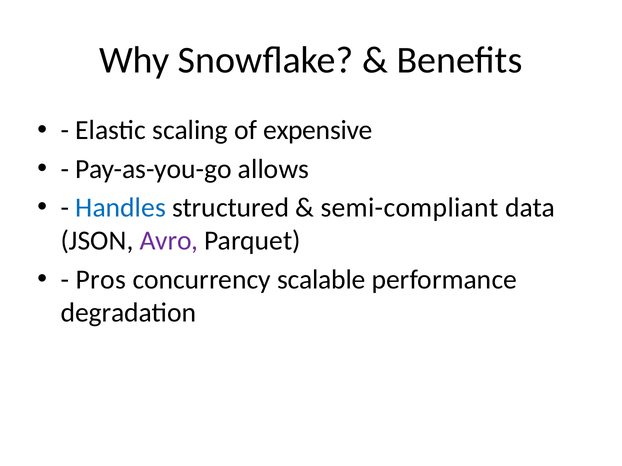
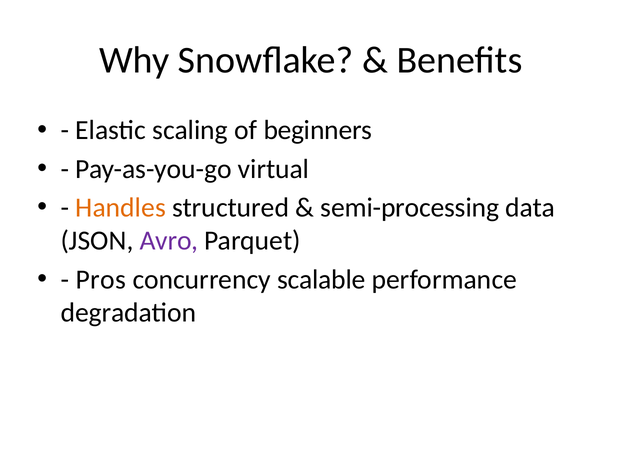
expensive: expensive -> beginners (318, 130)
allows: allows -> virtual (274, 169)
Handles colour: blue -> orange (121, 208)
semi-compliant: semi-compliant -> semi-processing (410, 208)
